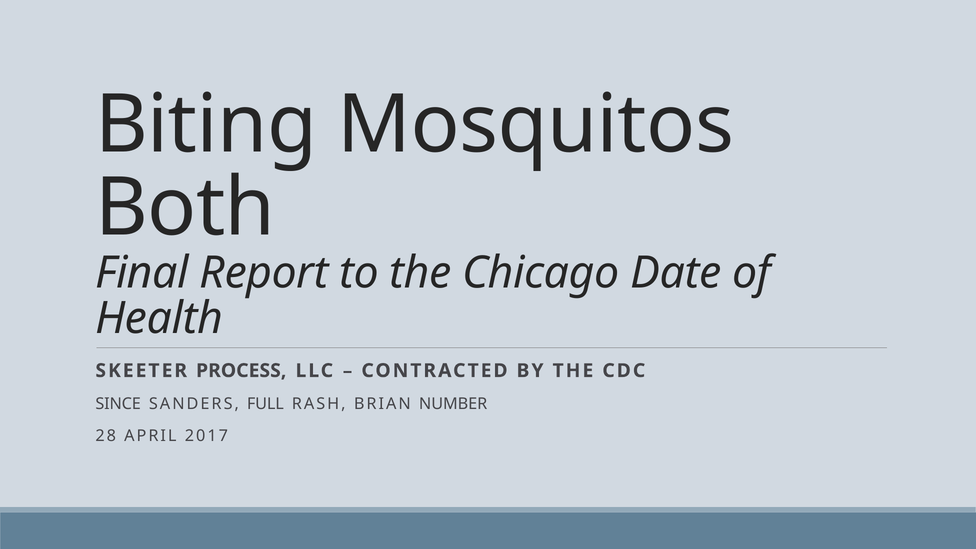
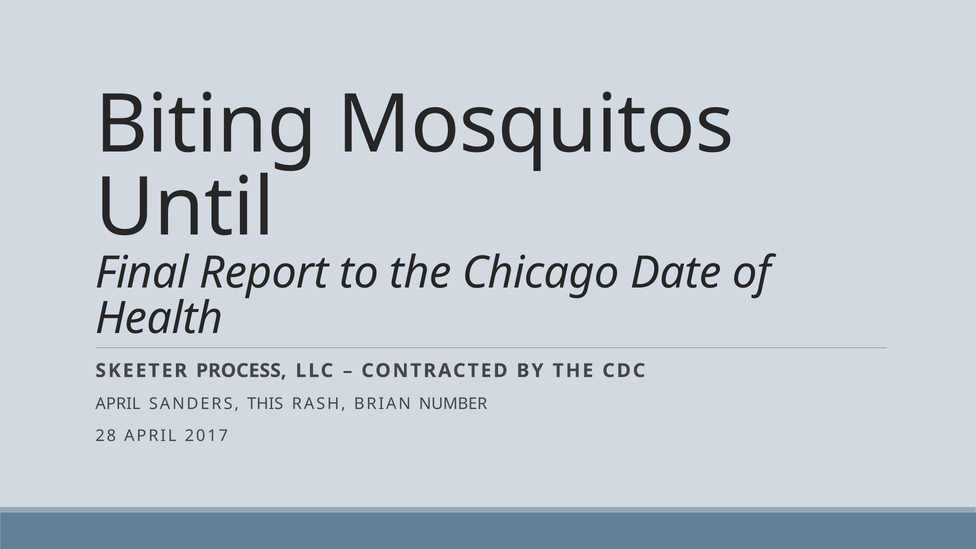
Both: Both -> Until (185, 208)
SINCE: SINCE -> APRIL (118, 404)
FULL: FULL -> THIS (265, 404)
